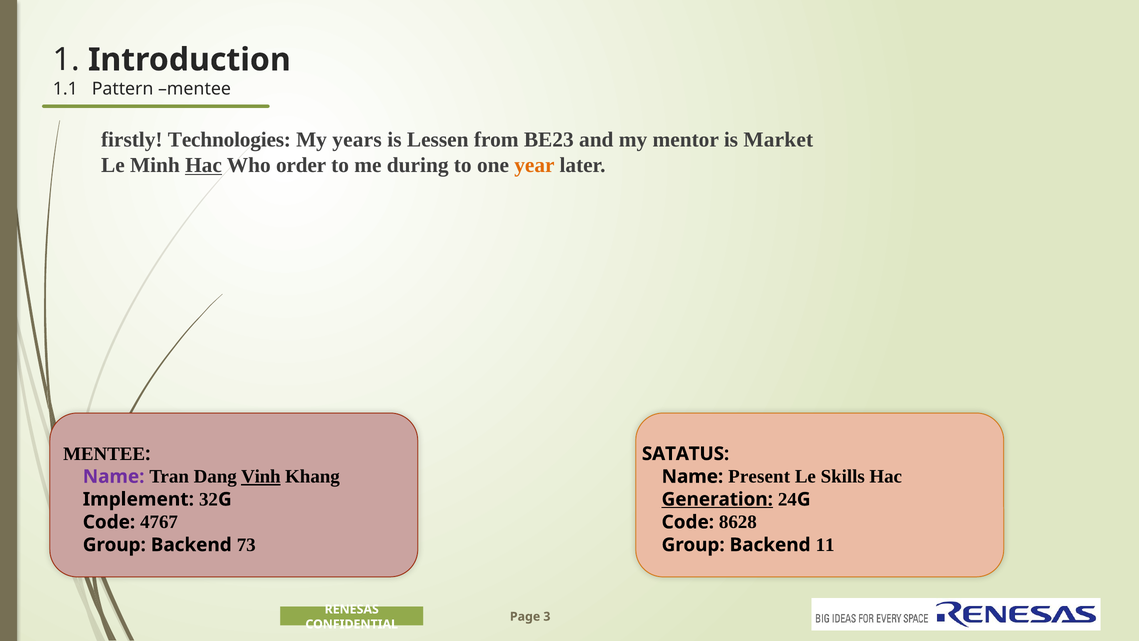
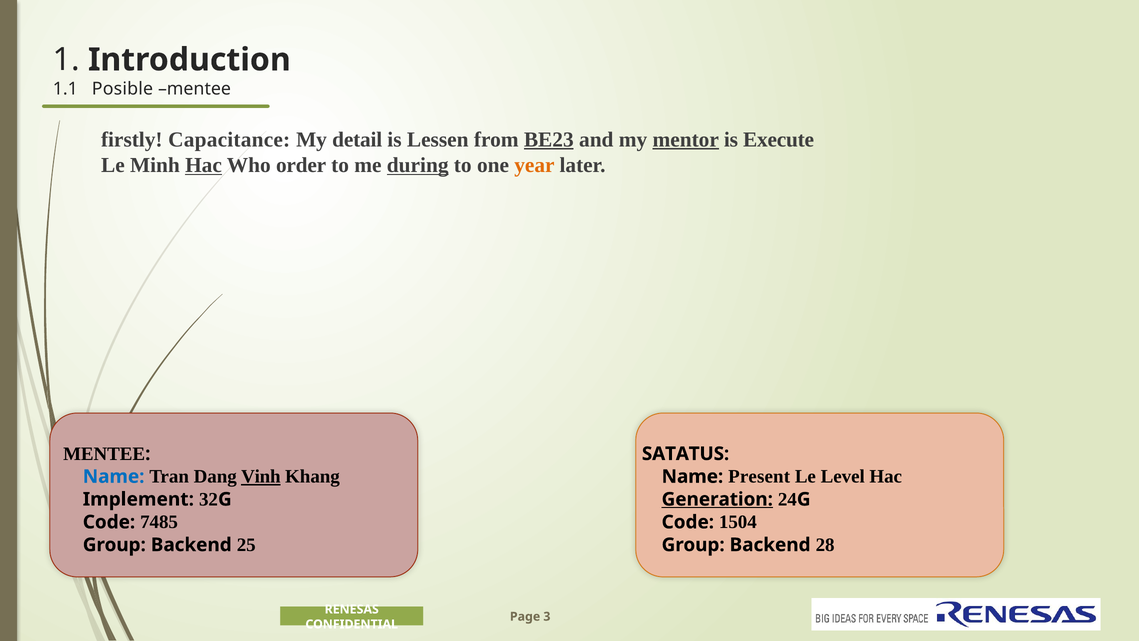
Pattern: Pattern -> Posible (122, 89)
Technologies: Technologies -> Capacitance (229, 140)
years: years -> detail (357, 140)
BE23 underline: none -> present (549, 140)
mentor underline: none -> present (686, 140)
Market: Market -> Execute (779, 140)
during underline: none -> present (418, 165)
Name colour: purple -> blue (114, 476)
Skills: Skills -> Level (843, 476)
4767: 4767 -> 7485 (159, 522)
8628: 8628 -> 1504 (738, 522)
73: 73 -> 25 (246, 545)
11: 11 -> 28 (825, 545)
